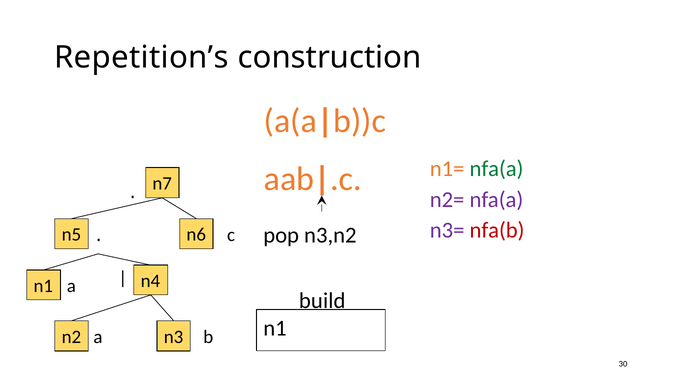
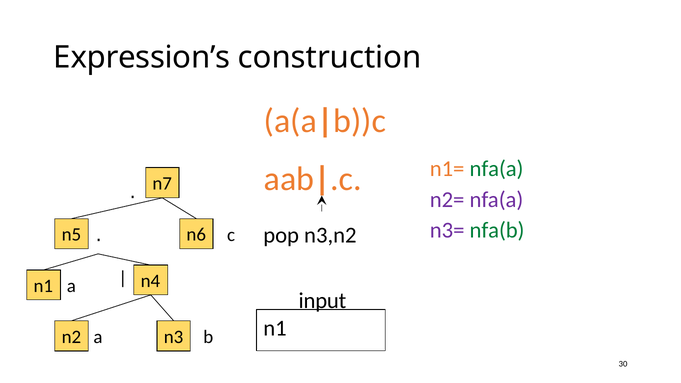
Repetition’s: Repetition’s -> Expression’s (142, 57)
nfa(b colour: red -> green (497, 231)
build: build -> input (322, 301)
